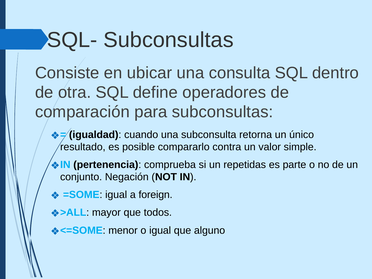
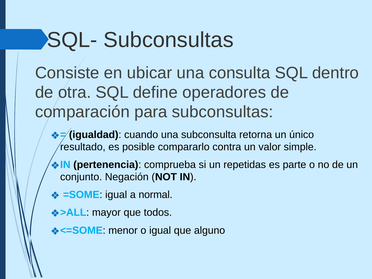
foreign: foreign -> normal (156, 195)
